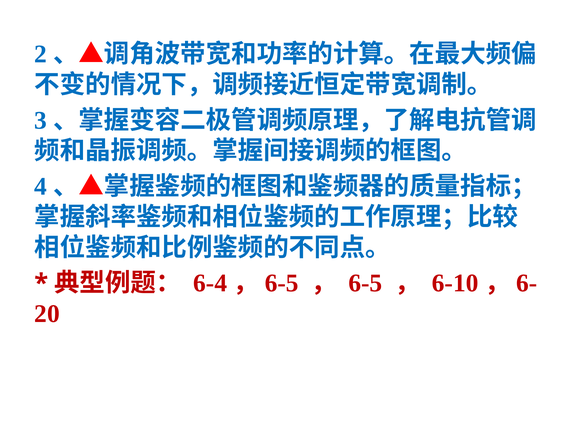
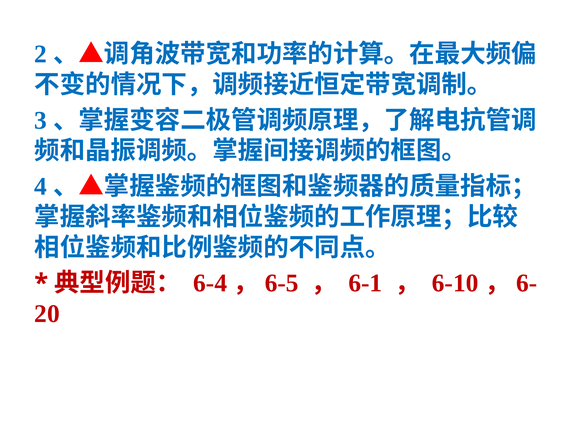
6-5: 6-5 -> 6-1 (365, 283)
